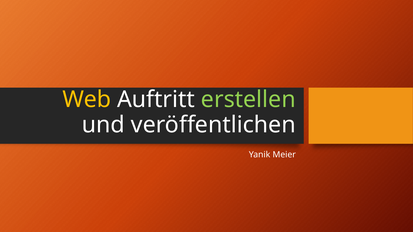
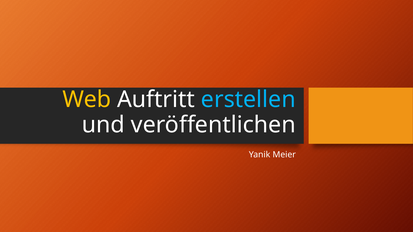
erstellen colour: light green -> light blue (248, 100)
